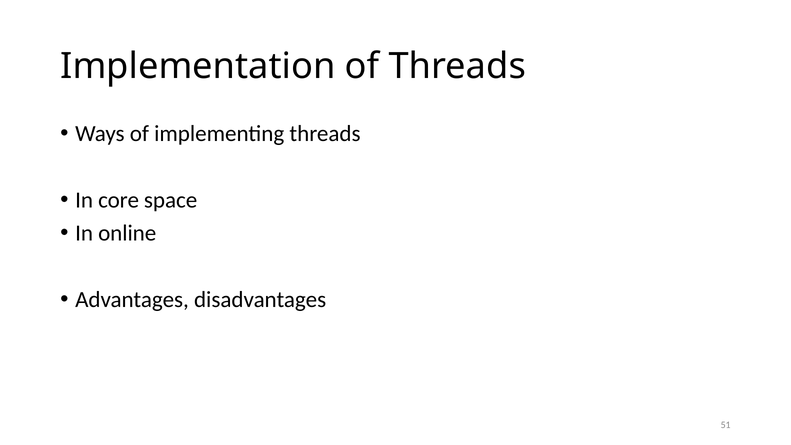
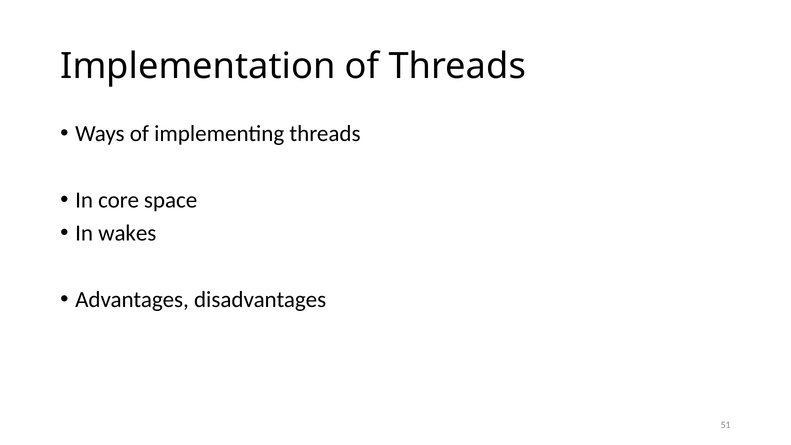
online: online -> wakes (127, 233)
